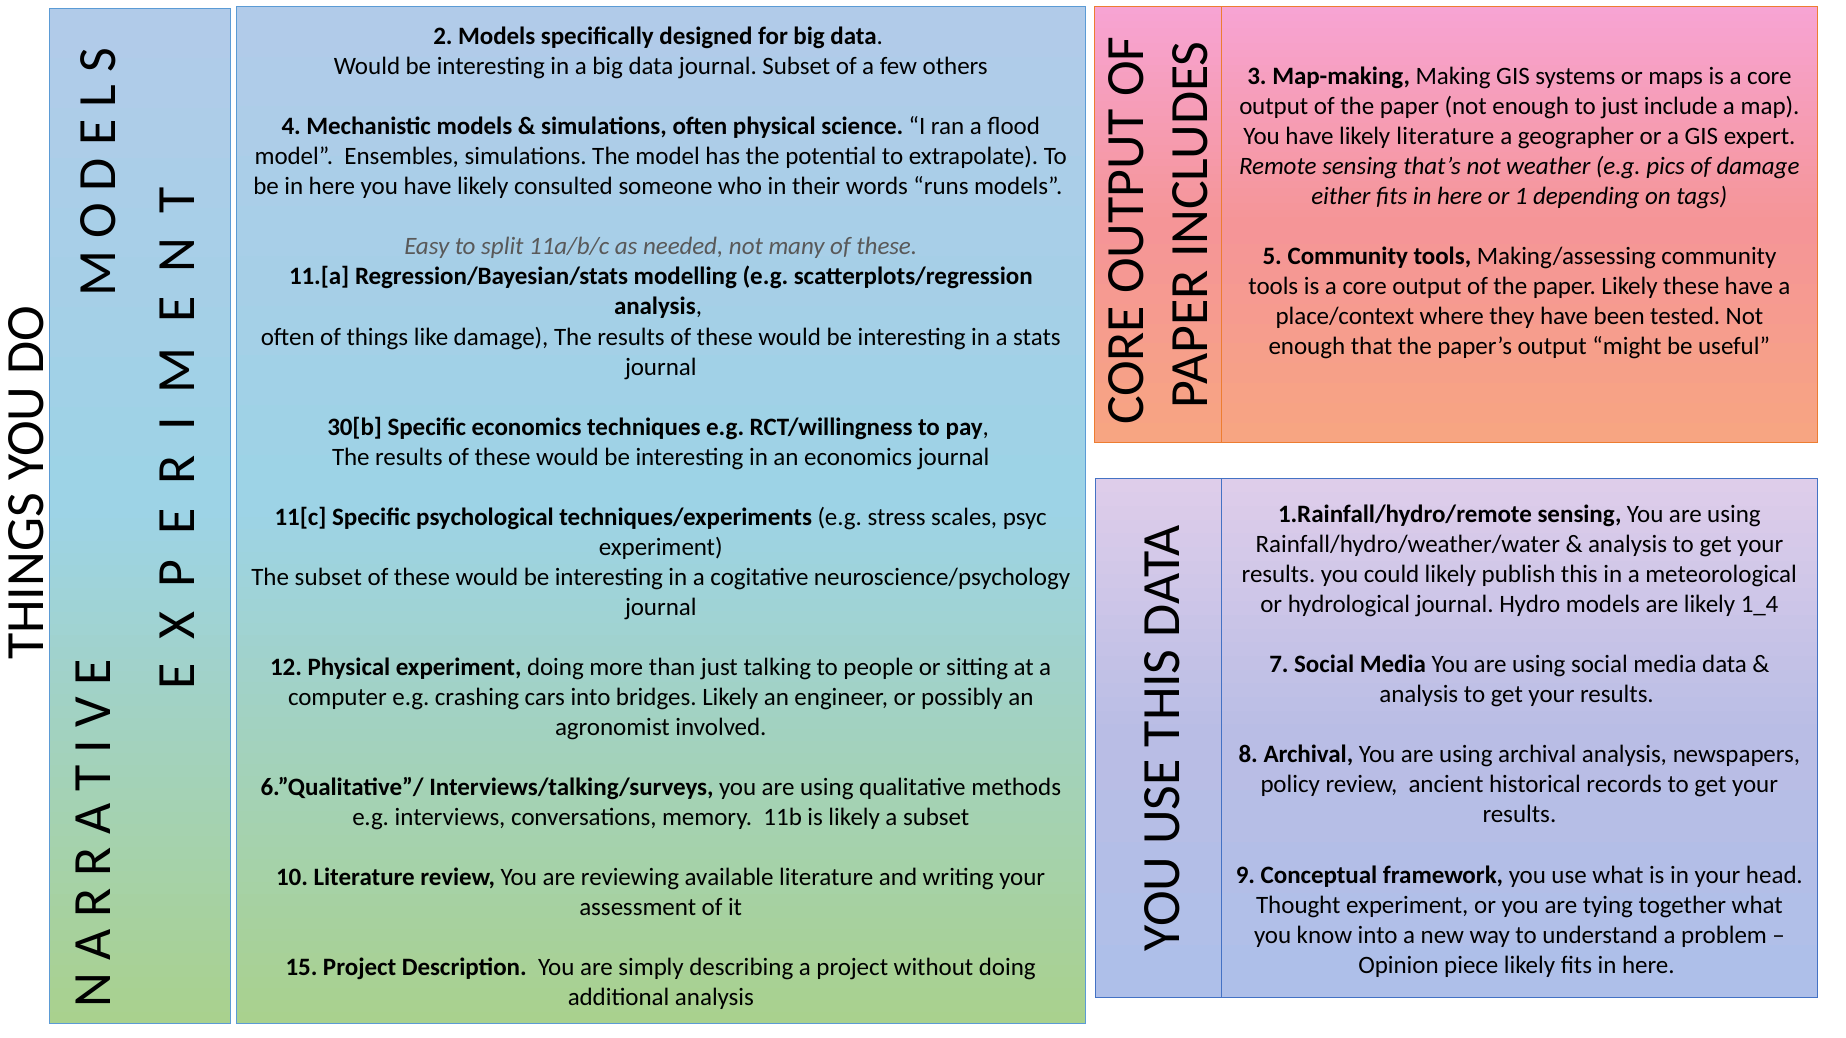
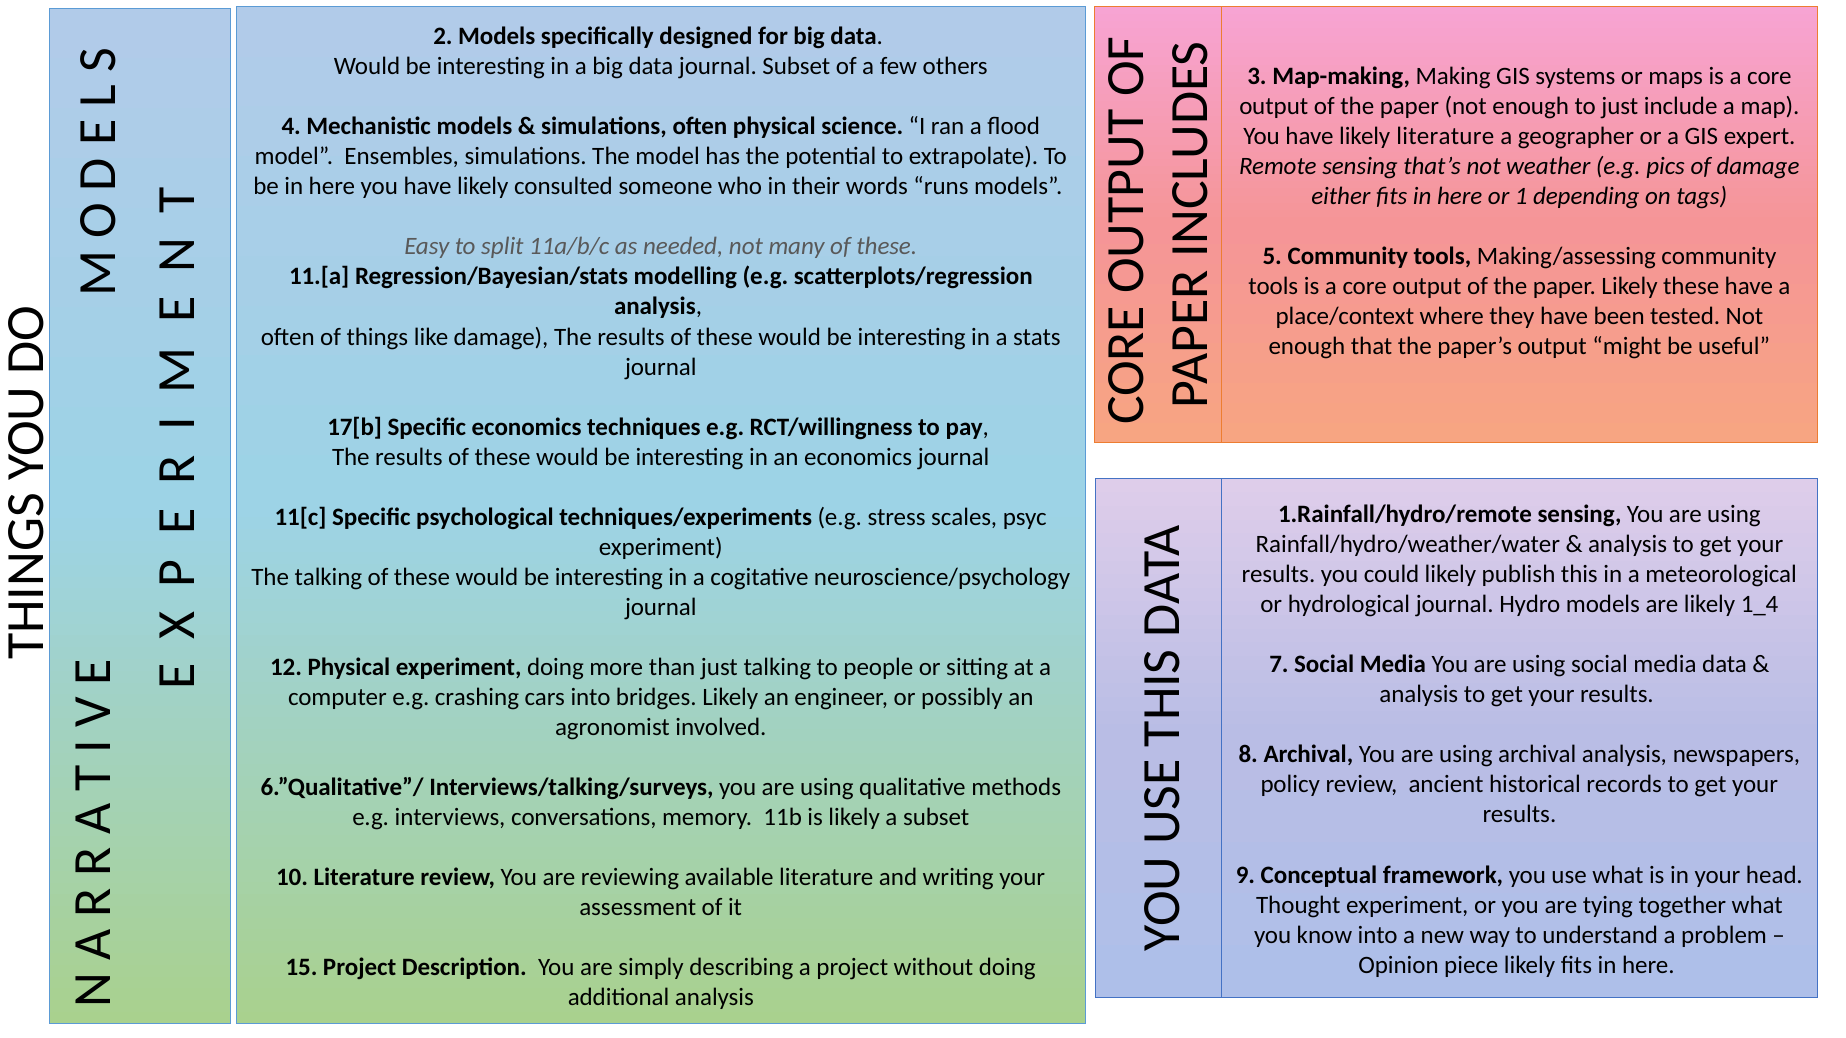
30[b: 30[b -> 17[b (355, 427)
The subset: subset -> talking (328, 577)
